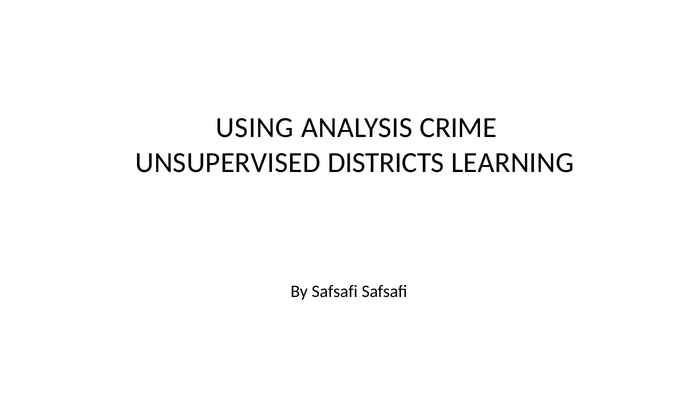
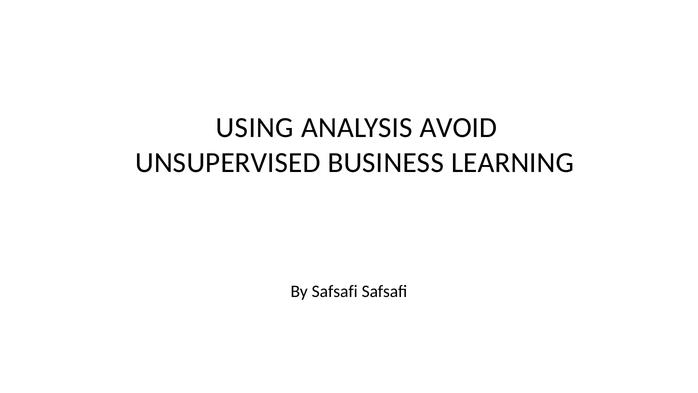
ANALYSIS CRIME: CRIME -> AVOID (458, 128)
DISTRICTS: DISTRICTS -> BUSINESS (386, 163)
